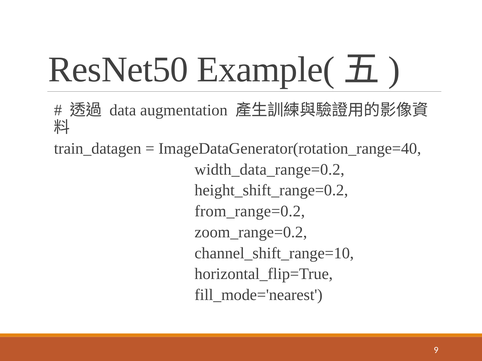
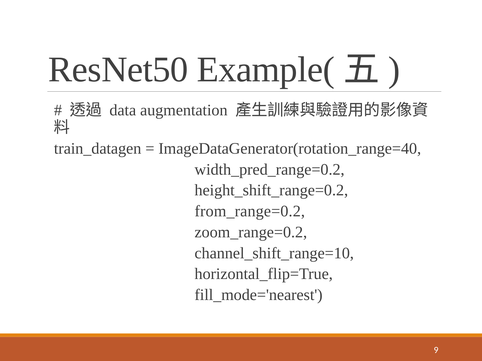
width_data_range=0.2: width_data_range=0.2 -> width_pred_range=0.2 (270, 170)
